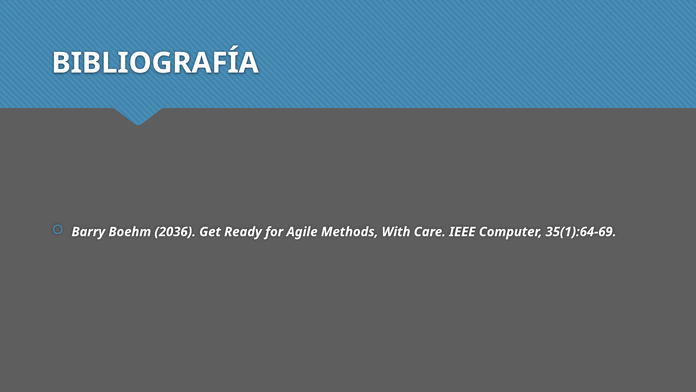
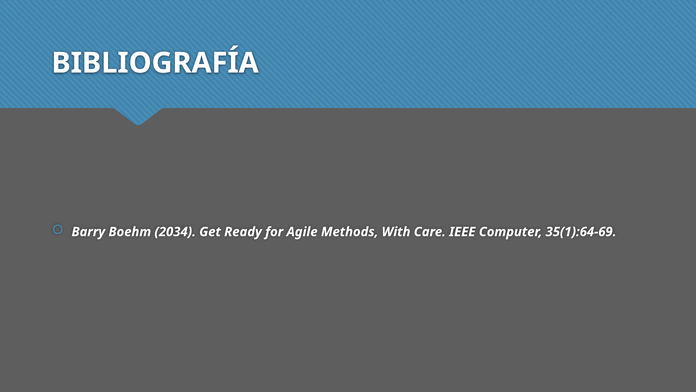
2036: 2036 -> 2034 (175, 232)
